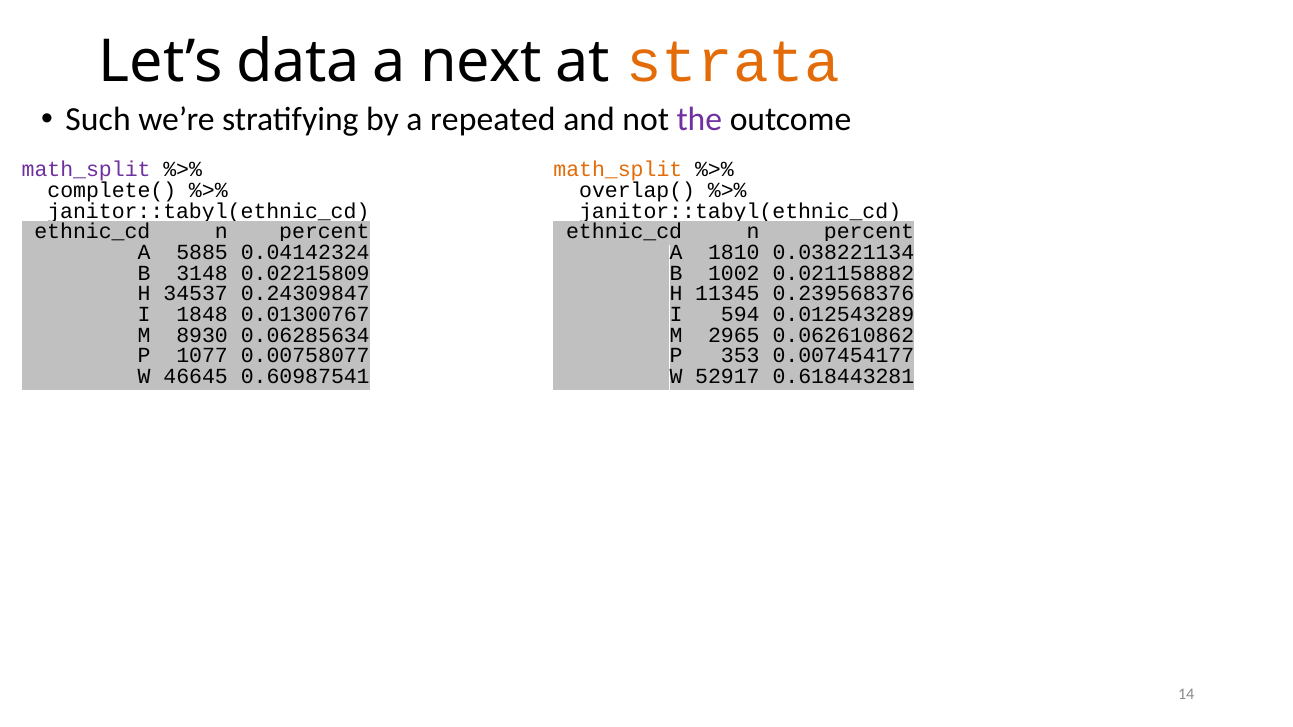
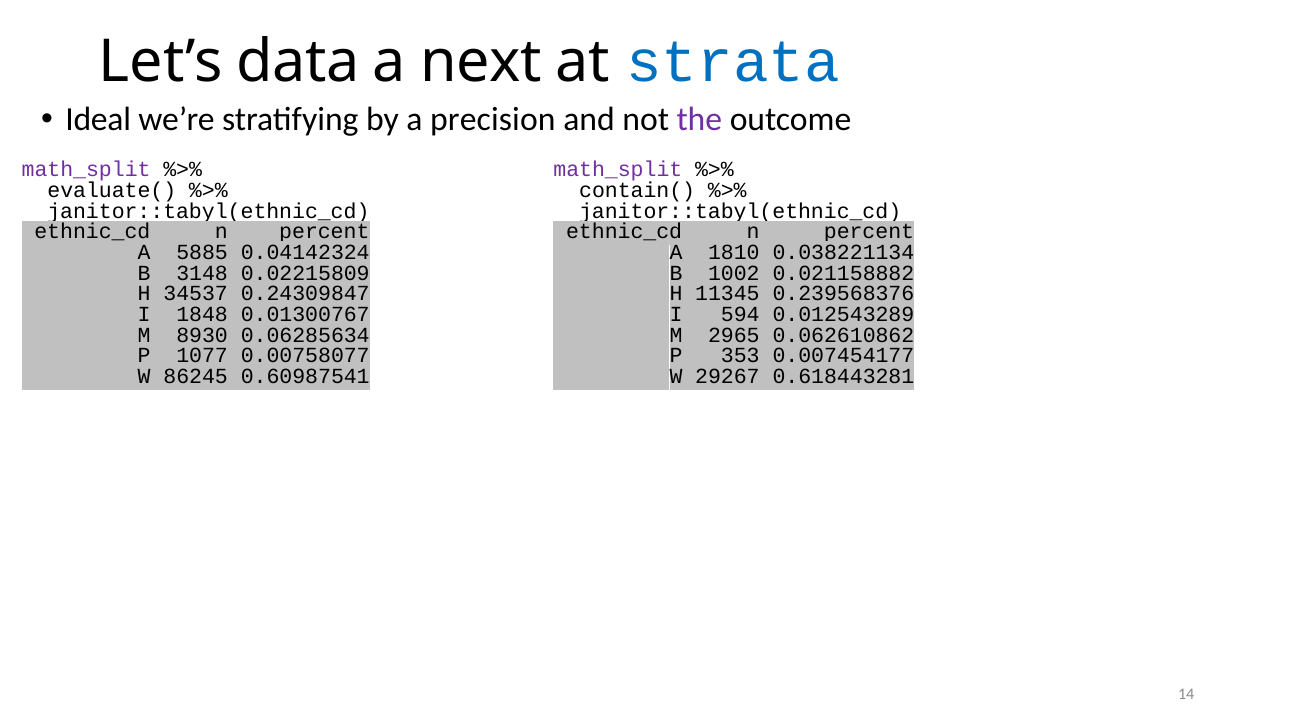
strata colour: orange -> blue (733, 62)
Such: Such -> Ideal (98, 120)
repeated: repeated -> precision (493, 120)
math_split colour: orange -> purple (618, 170)
complete(: complete( -> evaluate( (112, 190)
overlap(: overlap( -> contain( (637, 190)
46645: 46645 -> 86245 (196, 377)
52917: 52917 -> 29267 (727, 377)
